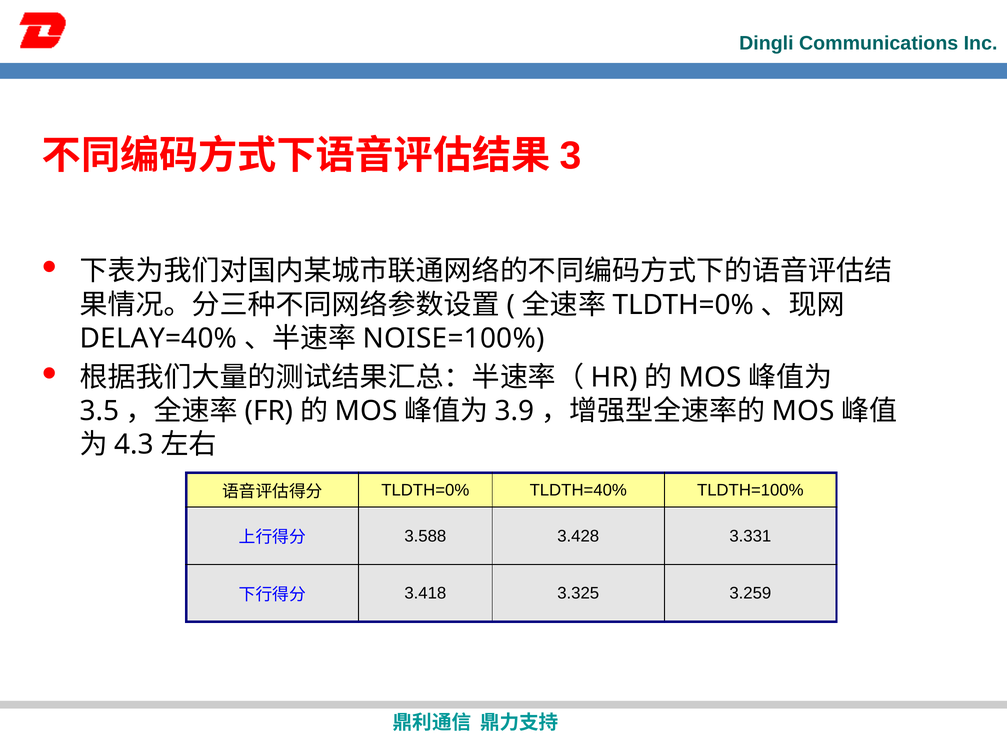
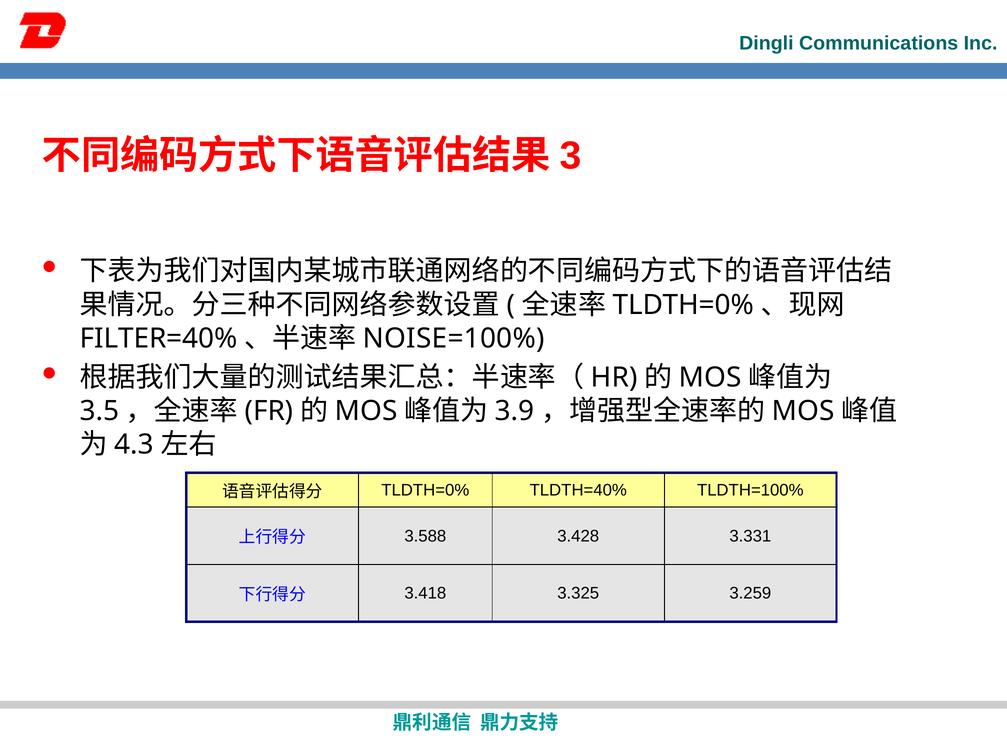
DELAY=40%: DELAY=40% -> FILTER=40% (159, 338)
